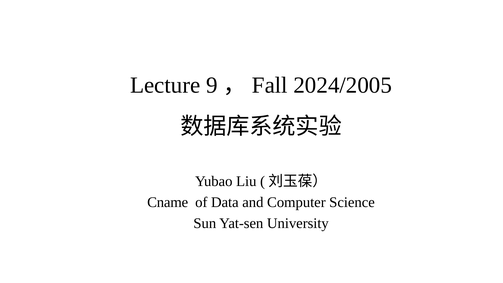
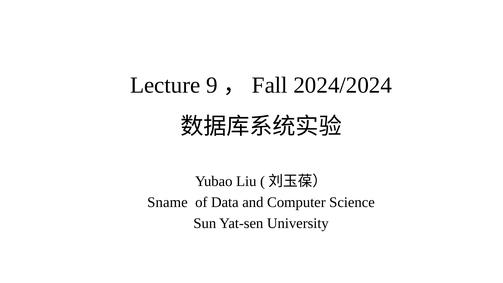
2024/2005: 2024/2005 -> 2024/2024 (343, 85)
Cname: Cname -> Sname (167, 202)
